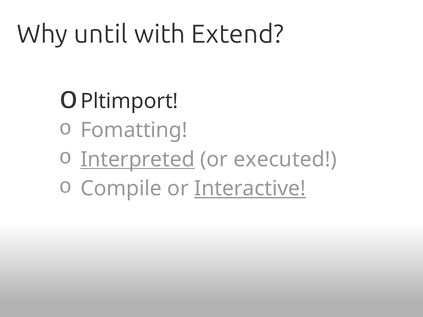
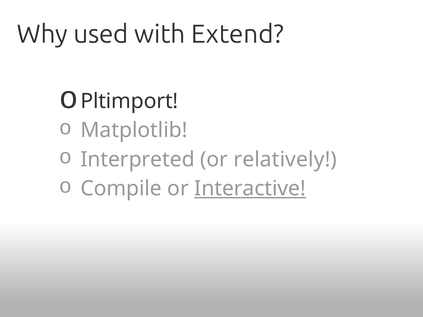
until: until -> used (101, 34)
Fomatting: Fomatting -> Matplotlib (134, 130)
Interpreted underline: present -> none (138, 160)
executed: executed -> relatively (285, 160)
